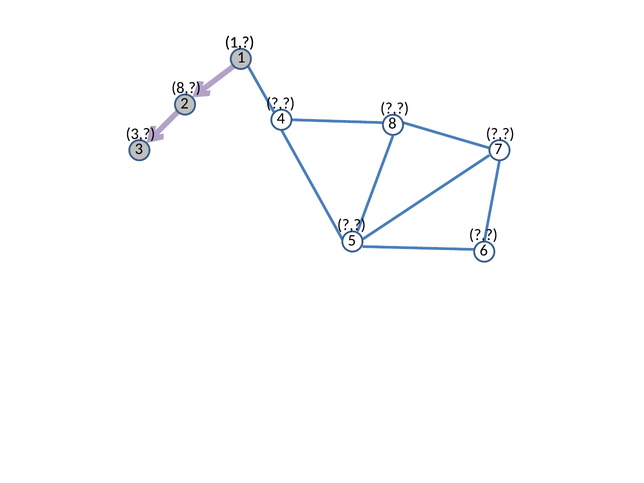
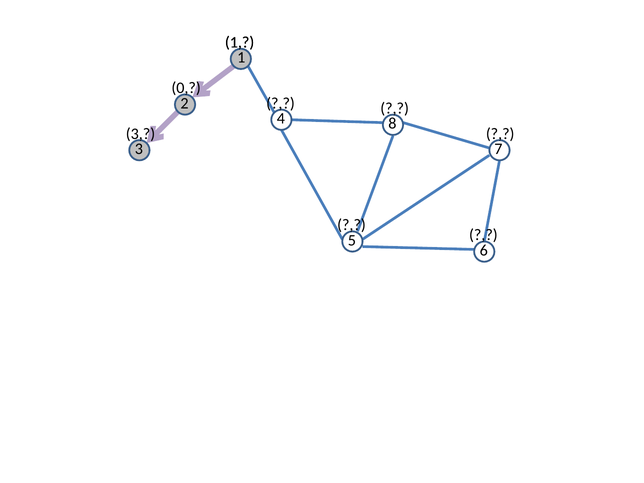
8: 8 -> 0 (186, 88)
